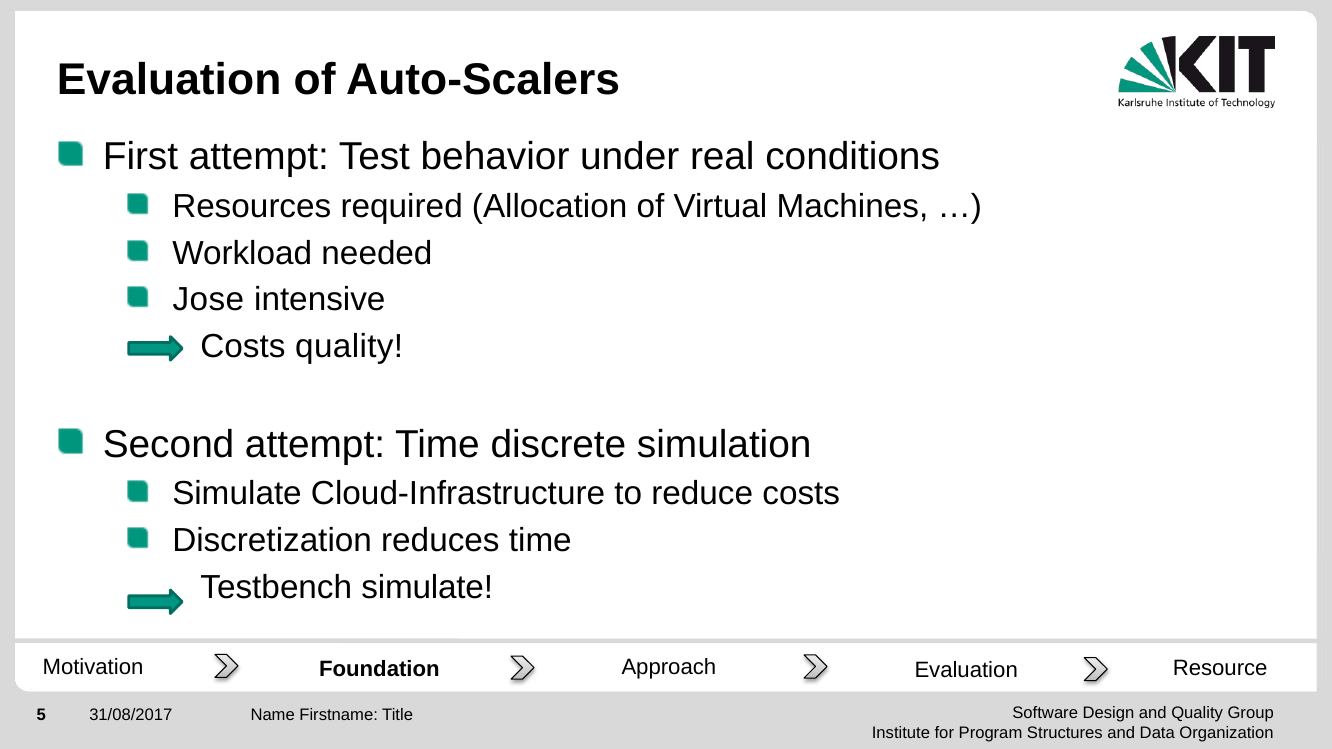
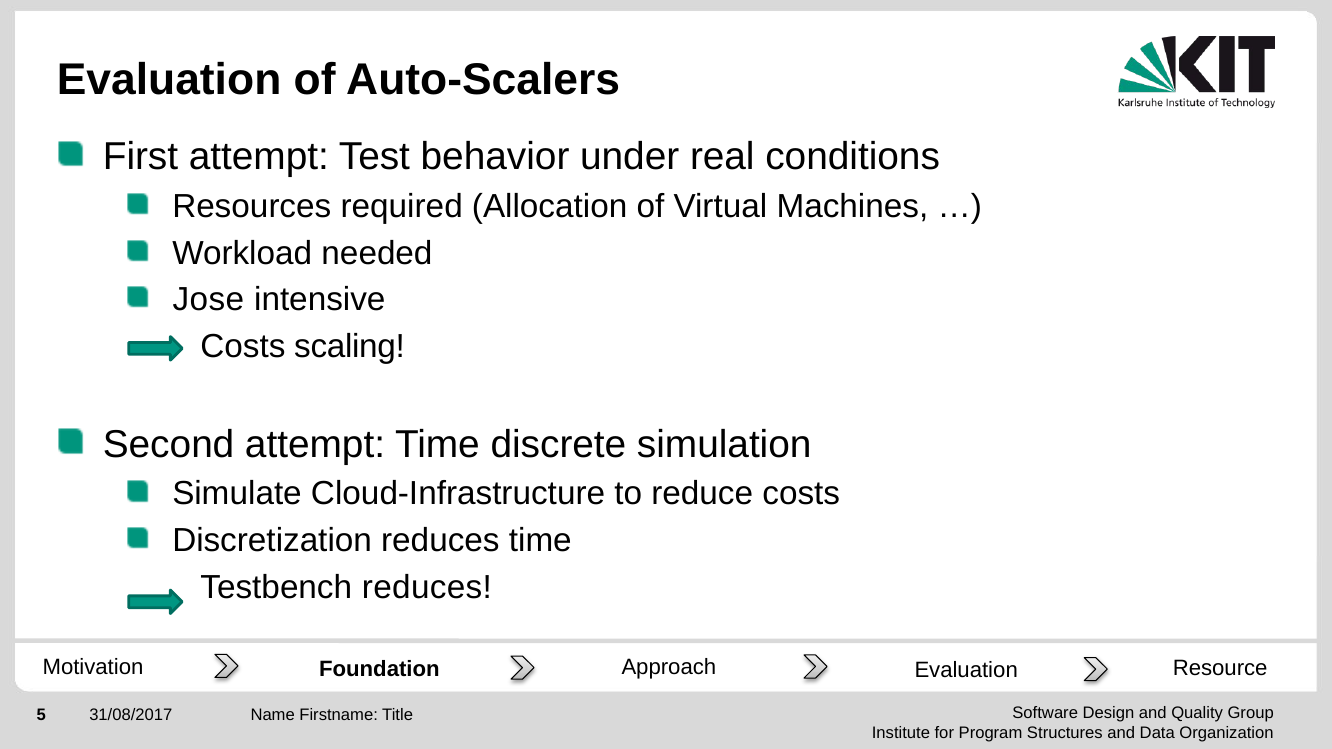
Costs quality: quality -> scaling (349, 346)
Testbench simulate: simulate -> reduces (427, 587)
